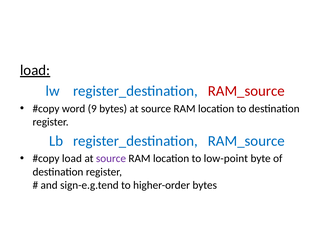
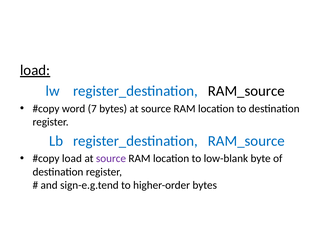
RAM_source colour: red -> black (246, 91)
9: 9 -> 7 (92, 108)
low-point: low-point -> low-blank (226, 158)
